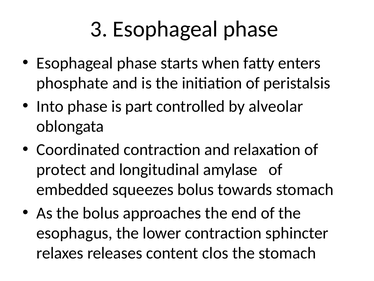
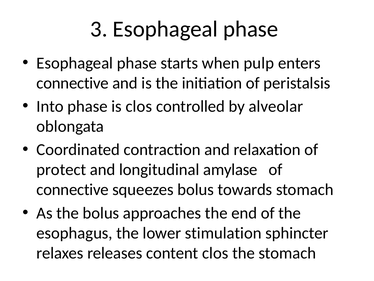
fatty: fatty -> pulp (259, 63)
phosphate: phosphate -> connective (73, 83)
is part: part -> clos (139, 106)
embedded: embedded -> connective (73, 189)
lower contraction: contraction -> stimulation (223, 233)
